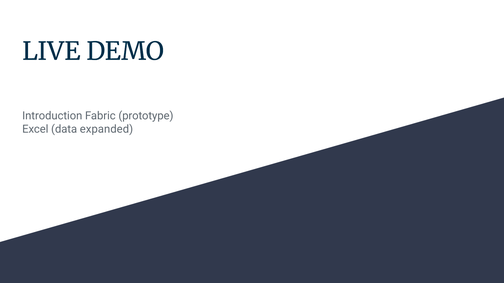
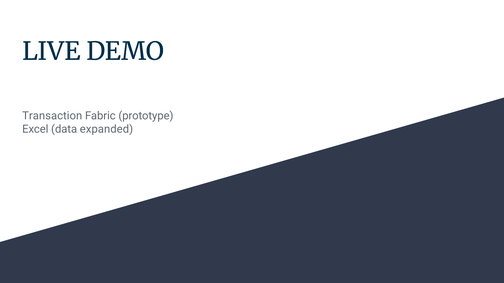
Introduction: Introduction -> Transaction (52, 116)
